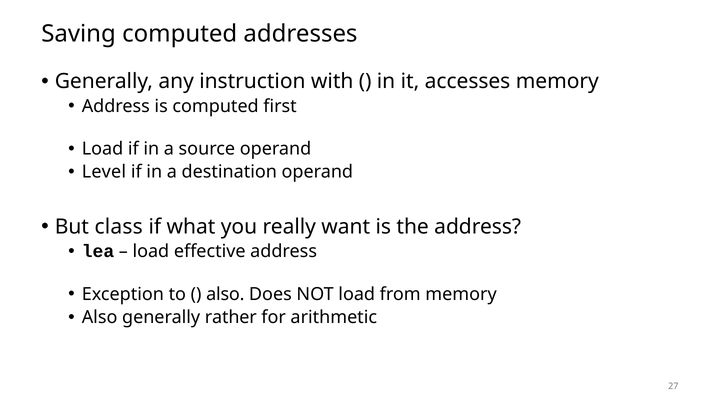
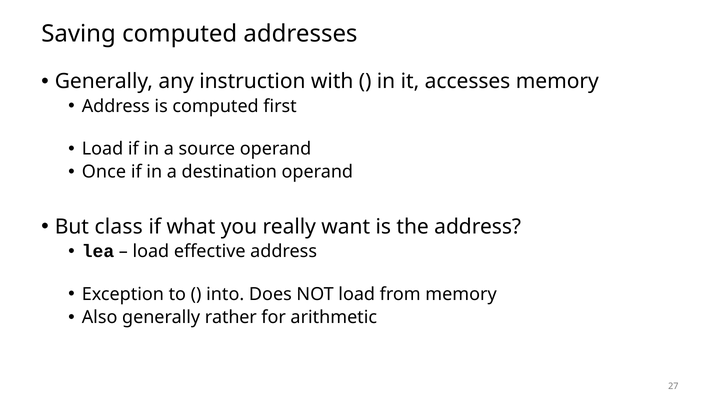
Level: Level -> Once (104, 172)
also: also -> into (225, 294)
